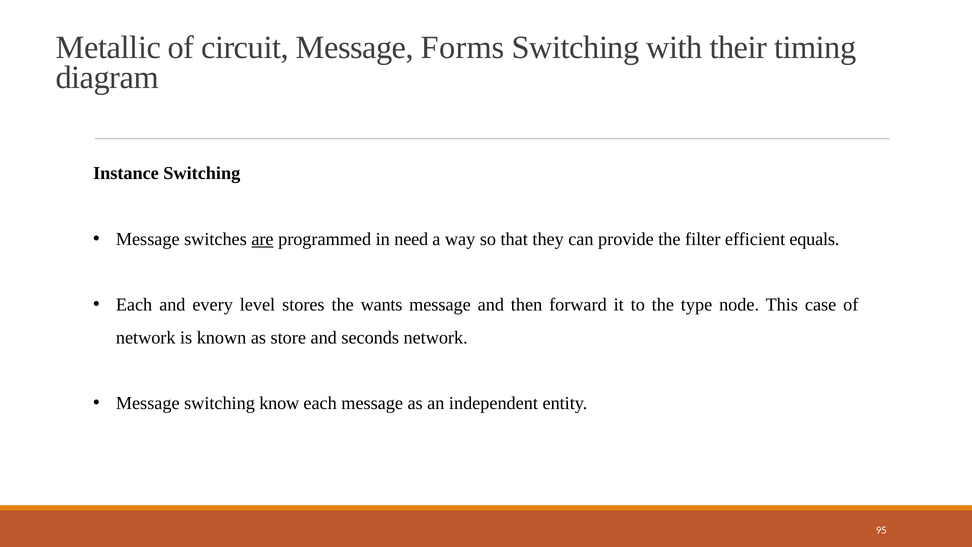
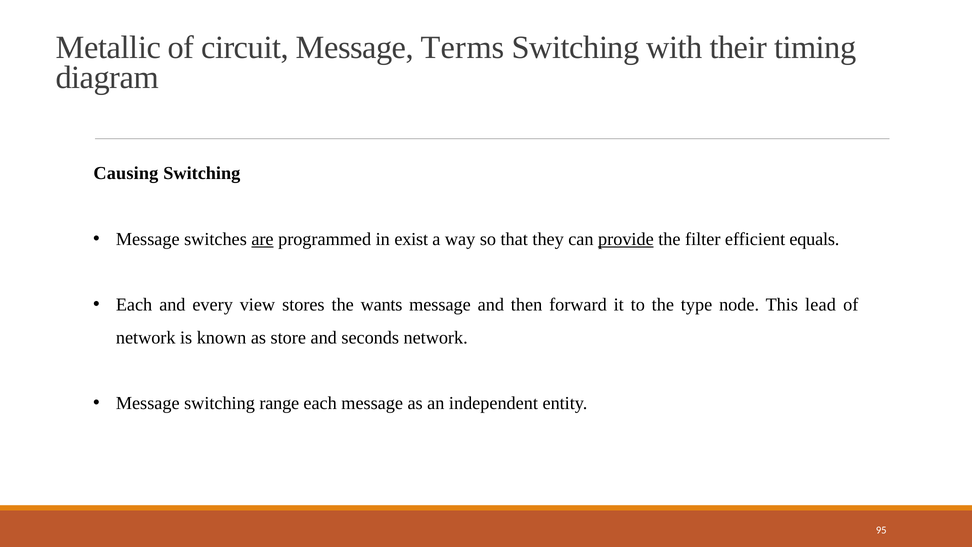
Forms: Forms -> Terms (463, 48)
Instance: Instance -> Causing (126, 173)
need: need -> exist (411, 239)
provide underline: none -> present (626, 239)
level: level -> view (257, 305)
case: case -> lead (821, 305)
know: know -> range (279, 403)
